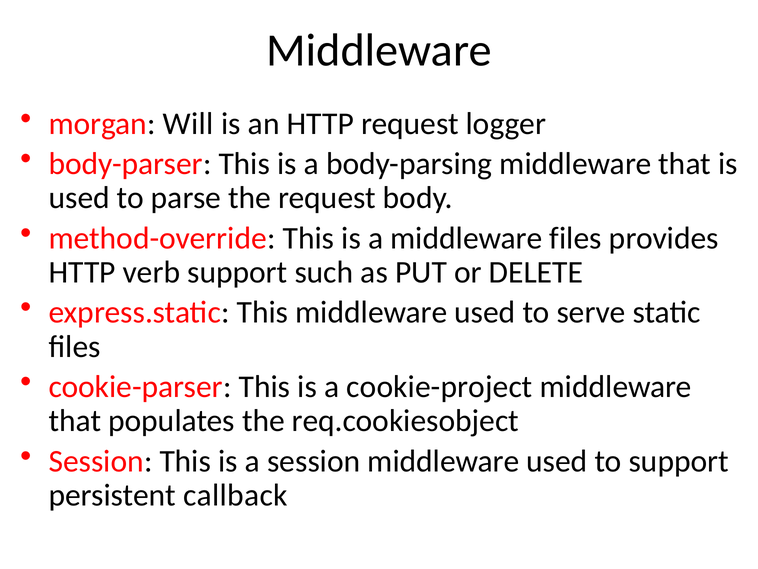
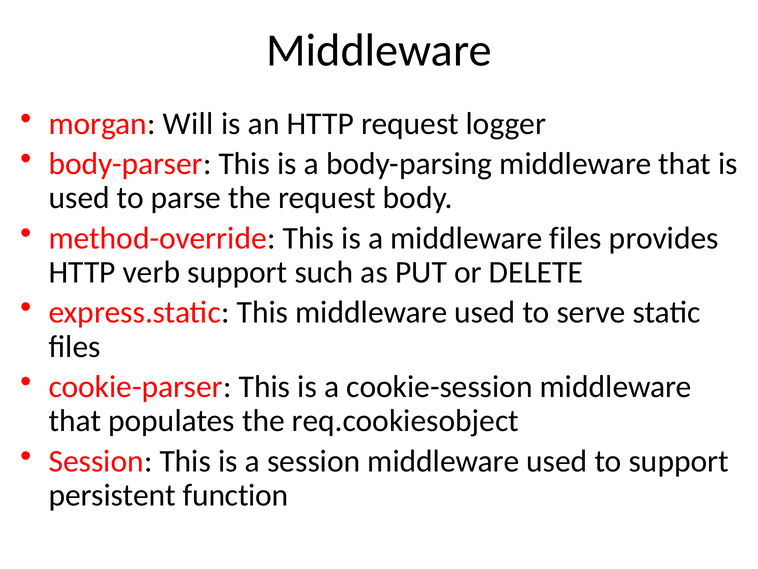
cookie-project: cookie-project -> cookie-session (440, 387)
callback: callback -> function (236, 495)
